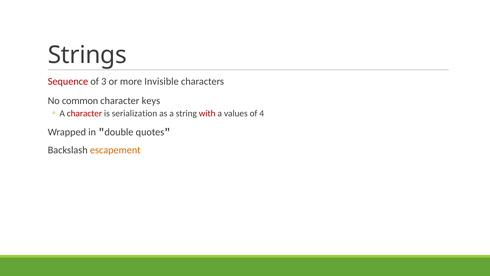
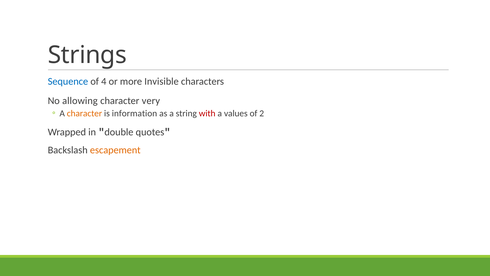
Sequence colour: red -> blue (68, 81)
3: 3 -> 4 (104, 81)
common: common -> allowing (80, 101)
keys: keys -> very (151, 101)
character colour: red -> orange (84, 113)
serialization: serialization -> information (134, 113)
4: 4 -> 2 (262, 113)
